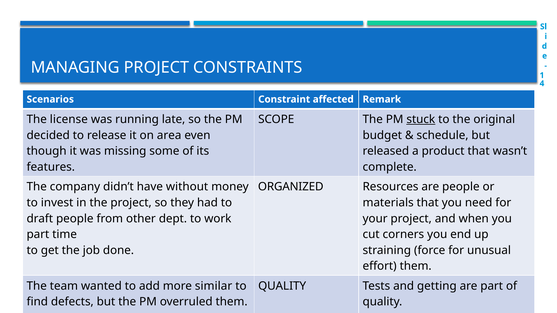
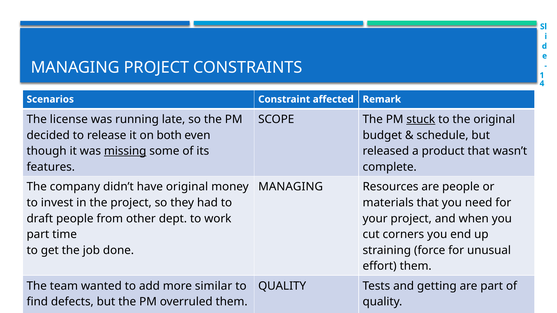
area: area -> both (169, 135)
missing underline: none -> present (125, 151)
have without: without -> original (187, 187)
ORGANIZED: ORGANIZED -> MANAGING (291, 187)
